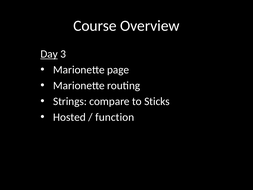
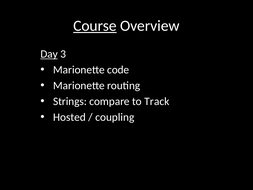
Course underline: none -> present (95, 26)
page: page -> code (118, 70)
Sticks: Sticks -> Track (157, 101)
function: function -> coupling (115, 117)
